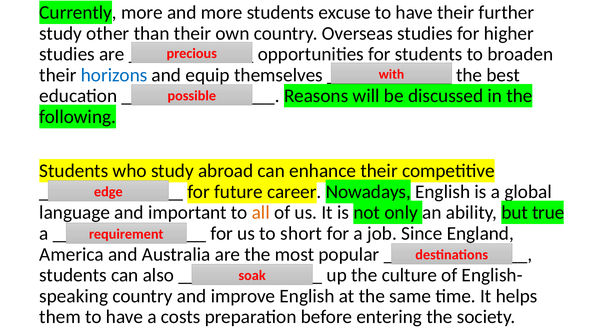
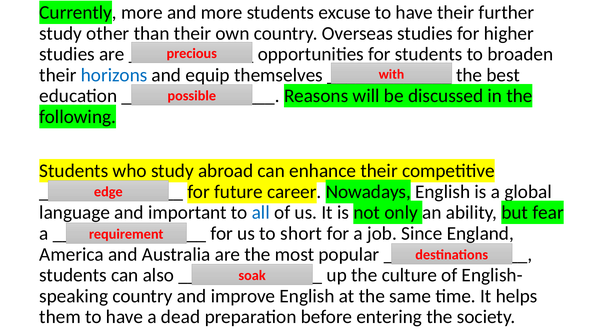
all colour: orange -> blue (261, 212)
true: true -> fear (548, 212)
costs: costs -> dead (181, 317)
